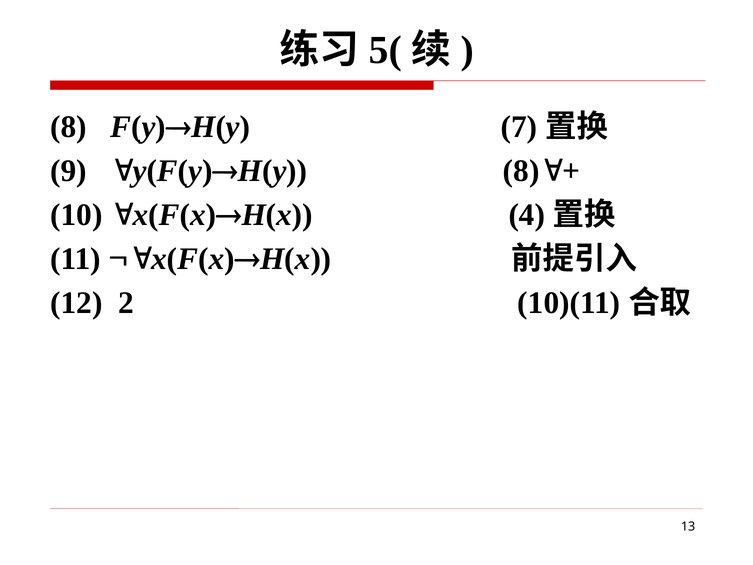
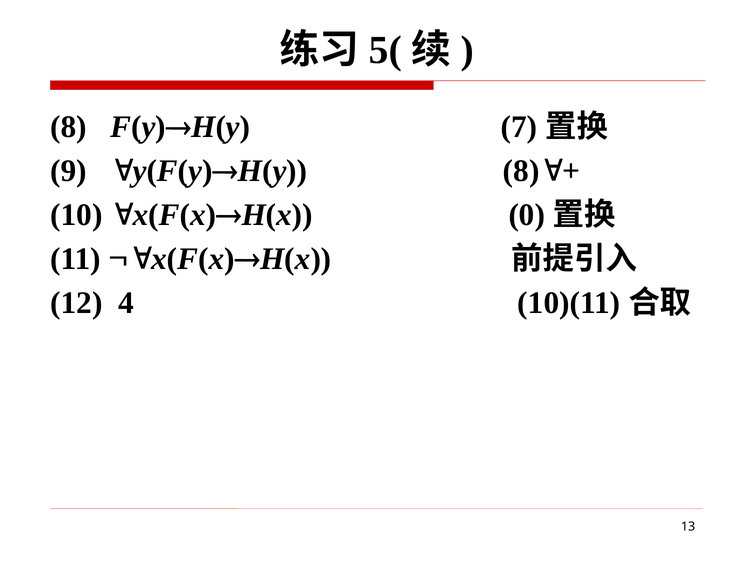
4: 4 -> 0 (527, 215)
2: 2 -> 4 (126, 303)
